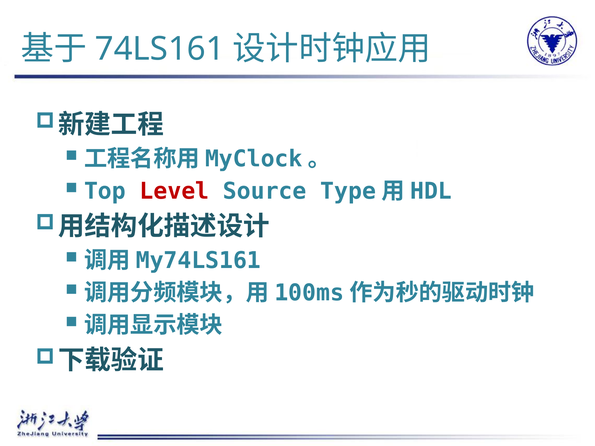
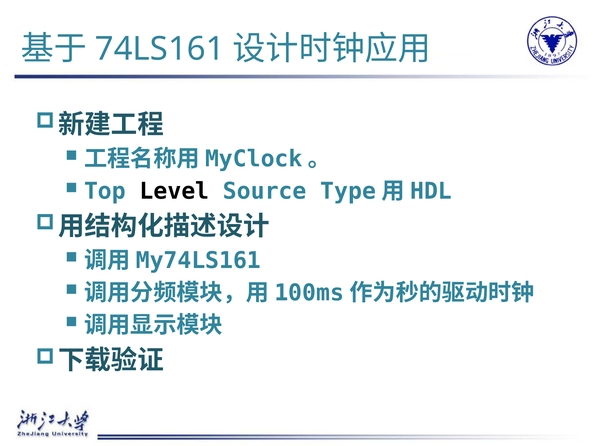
Level colour: red -> black (174, 191)
